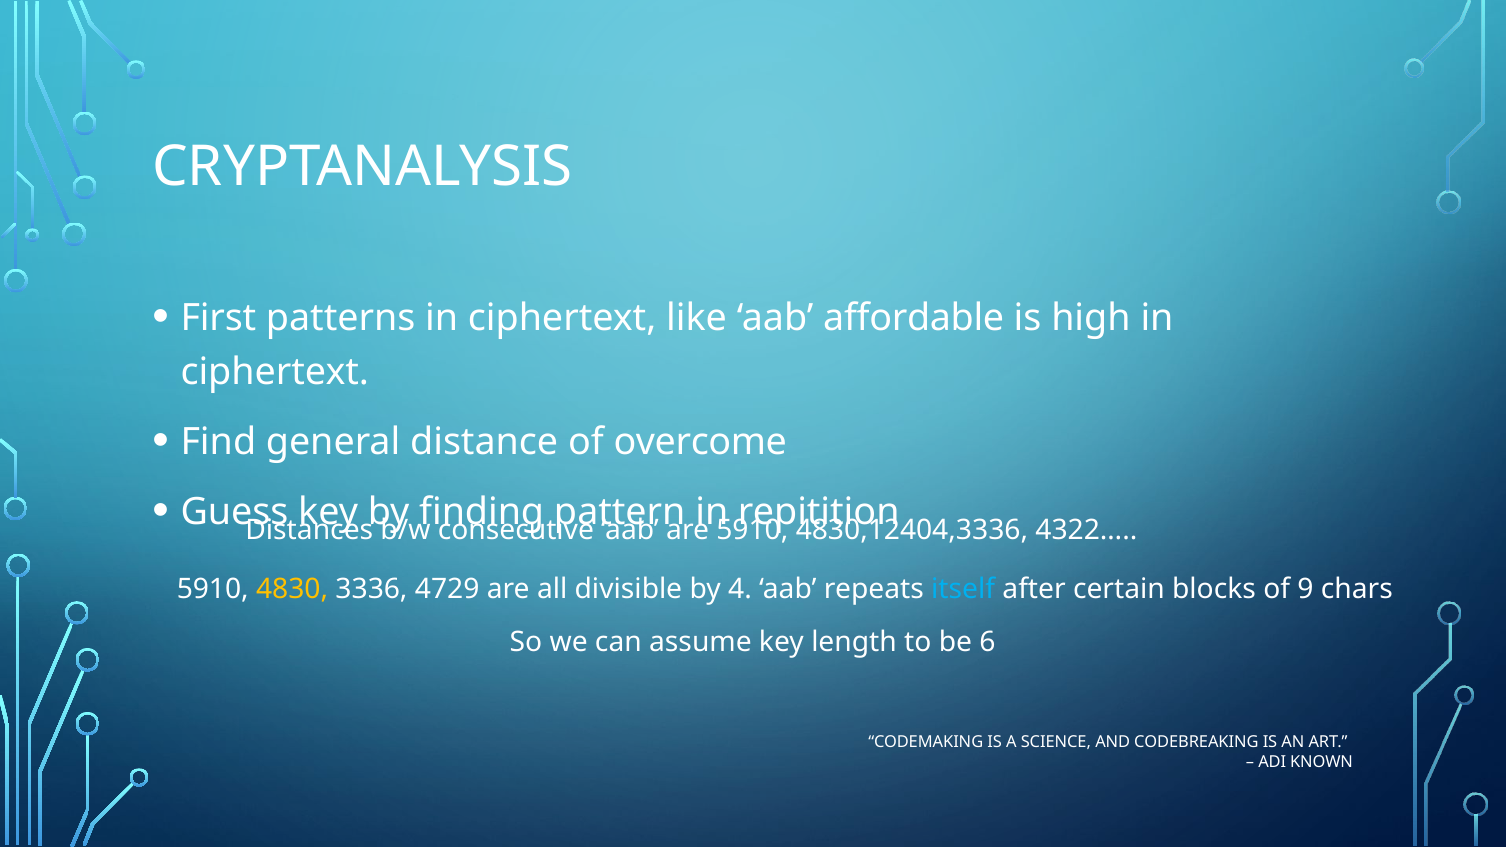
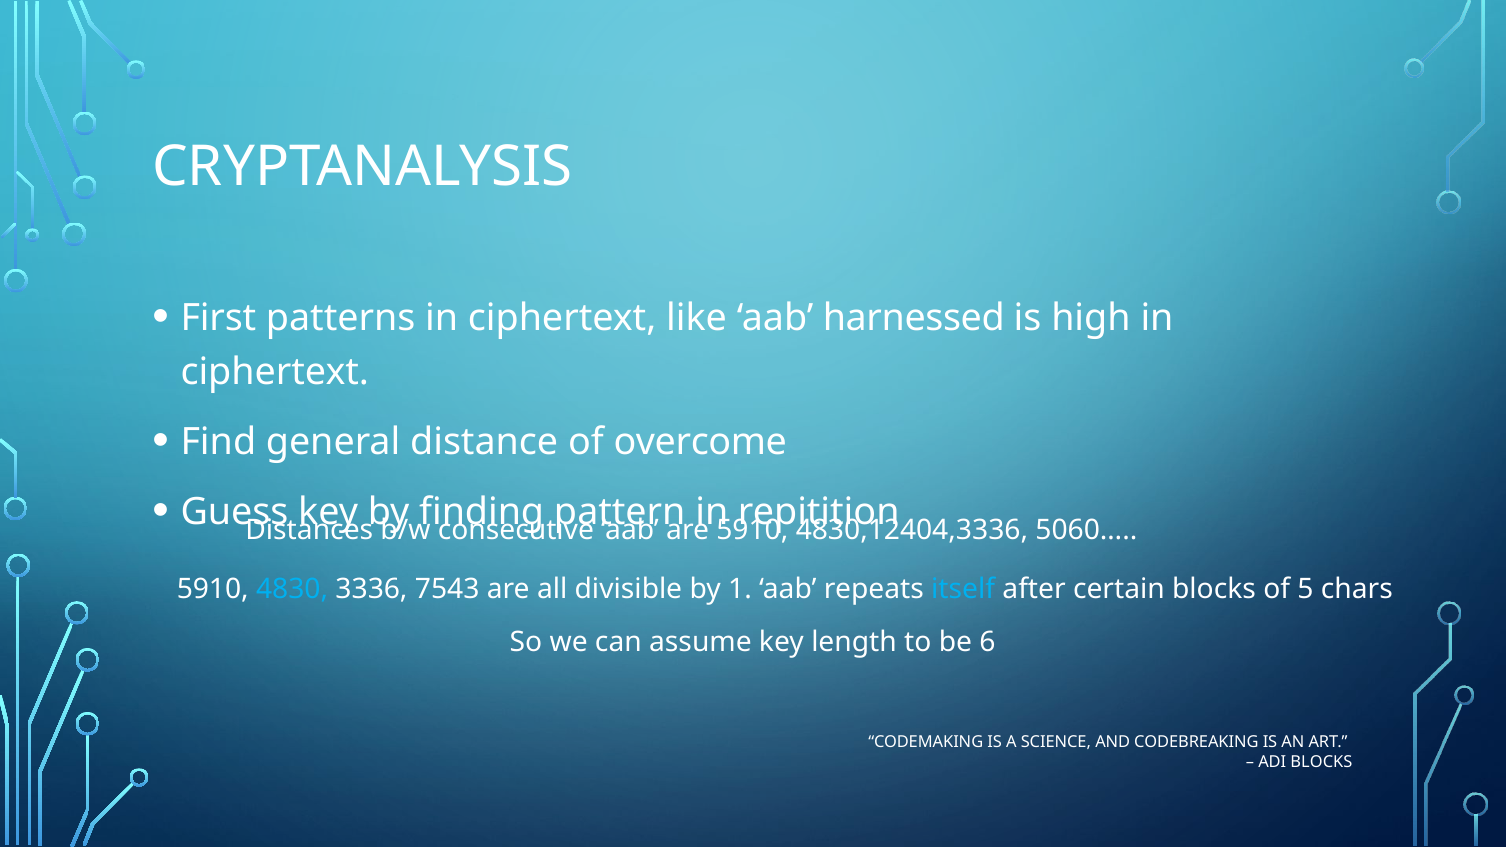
affordable: affordable -> harnessed (914, 318)
4322…: 4322… -> 5060… (1086, 530)
4830 colour: yellow -> light blue (292, 589)
4729: 4729 -> 7543 (447, 589)
4: 4 -> 1 (740, 589)
9: 9 -> 5 (1305, 589)
ADI KNOWN: KNOWN -> BLOCKS (1321, 762)
